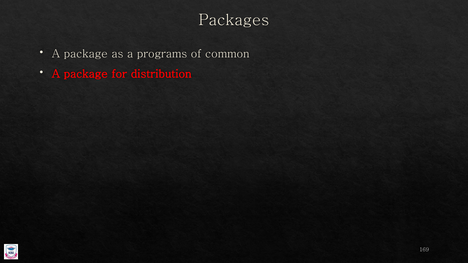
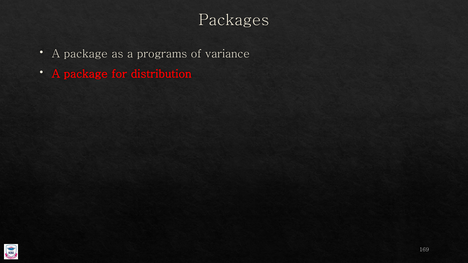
common: common -> variance (227, 54)
